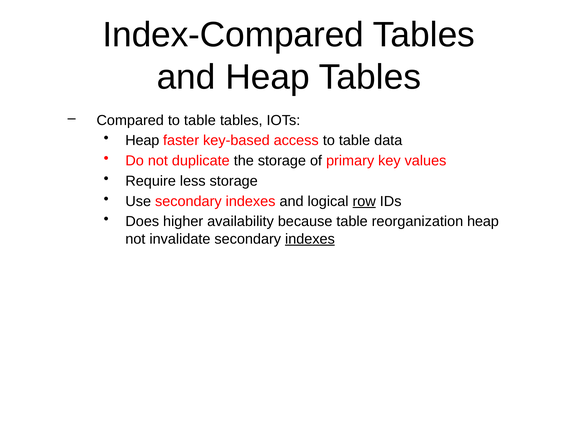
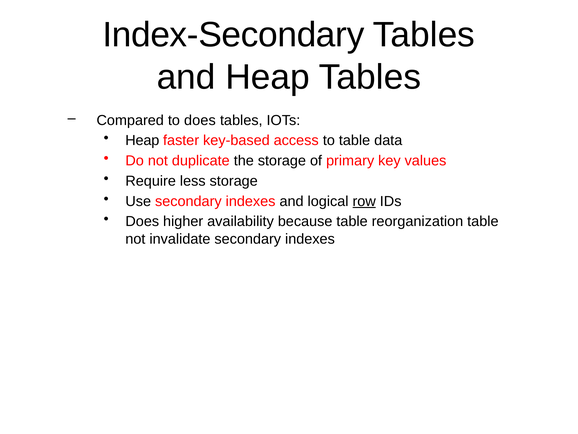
Index-Compared: Index-Compared -> Index-Secondary (233, 35)
Compared to table: table -> does (200, 120)
reorganization heap: heap -> table (483, 221)
indexes underline: present -> none (310, 239)
